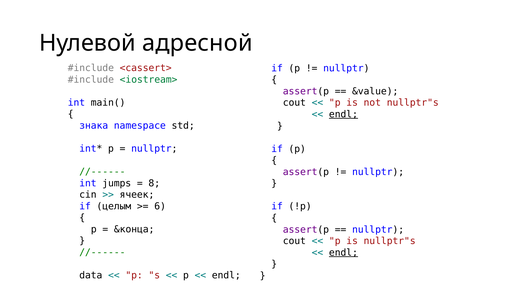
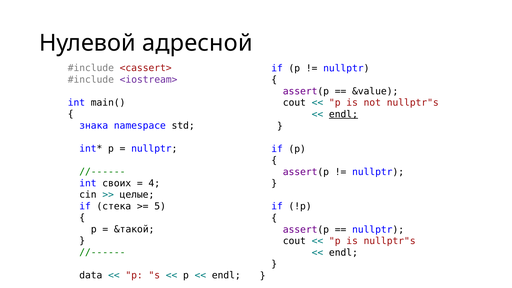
<iostream> colour: green -> purple (149, 80)
jumps: jumps -> своих (117, 183)
8: 8 -> 4 (154, 183)
ячеек: ячеек -> целые (137, 195)
целым: целым -> стека (114, 206)
6: 6 -> 5 (160, 206)
&конца: &конца -> &такой (134, 229)
endl underline: present -> none (343, 253)
